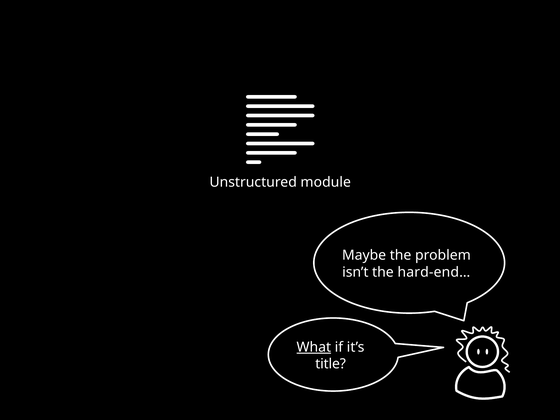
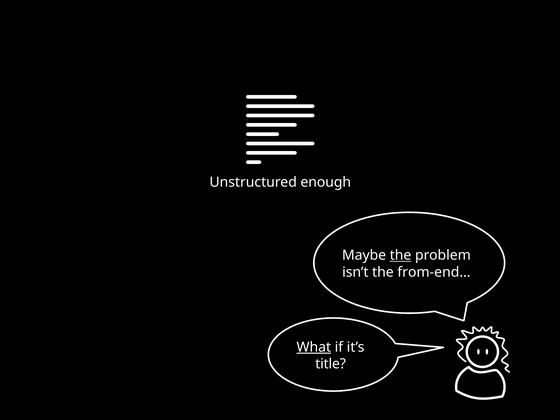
module: module -> enough (326, 182)
the underline: none -> present (401, 255)
hard-end…: hard-end… -> from-end… (434, 272)
